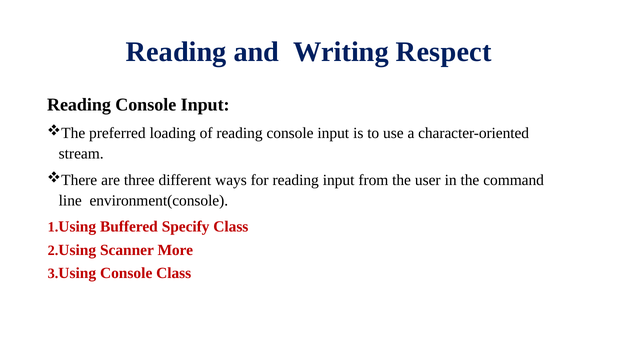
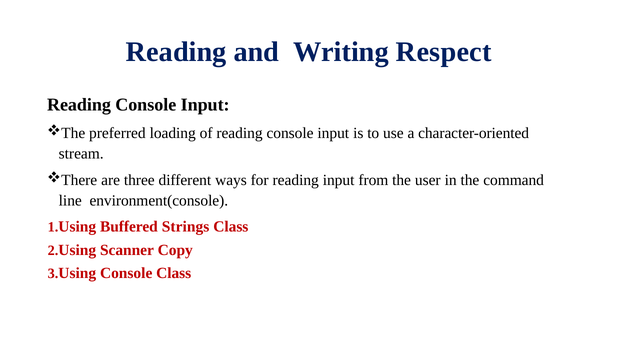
Specify: Specify -> Strings (186, 227)
More: More -> Copy (175, 250)
